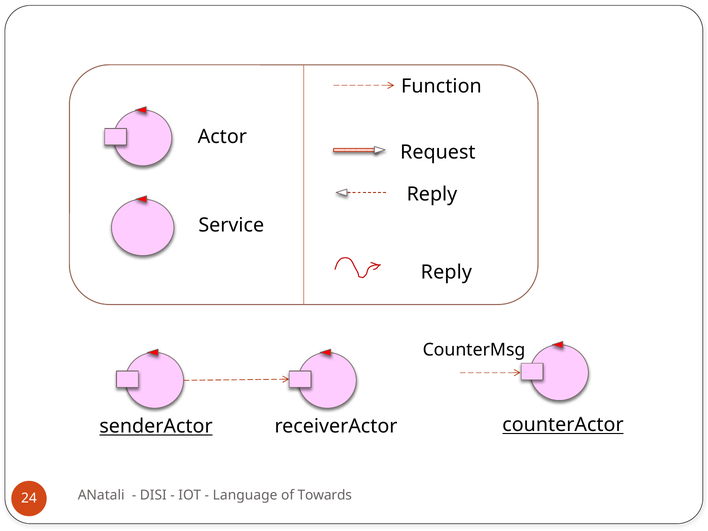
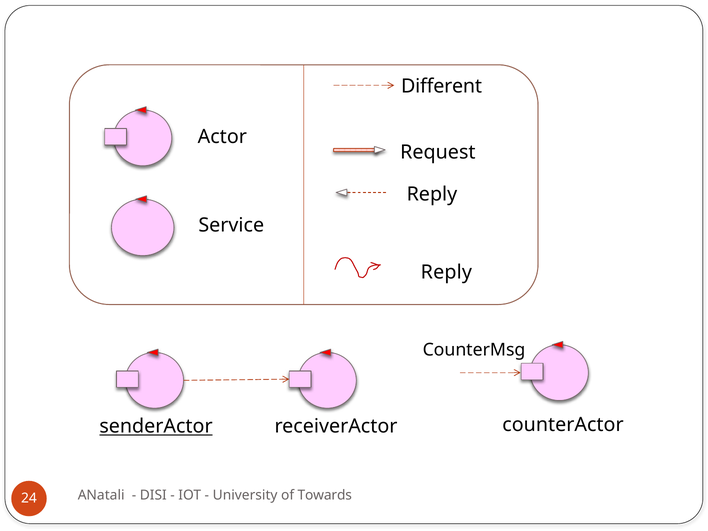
Function: Function -> Different (442, 86)
counterActor underline: present -> none (563, 425)
Language: Language -> University (245, 495)
